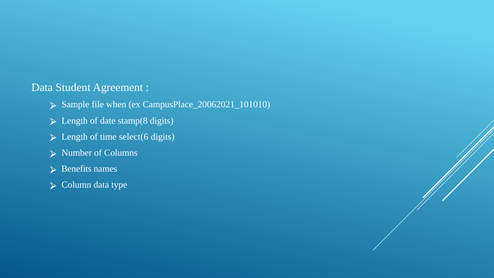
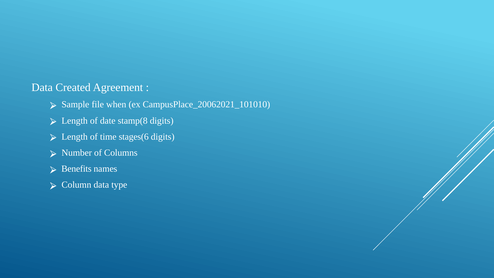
Student: Student -> Created (73, 87)
select(6: select(6 -> stages(6 (134, 137)
